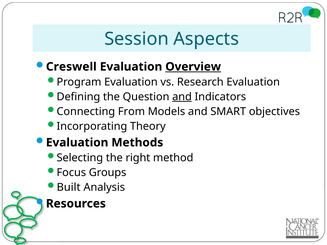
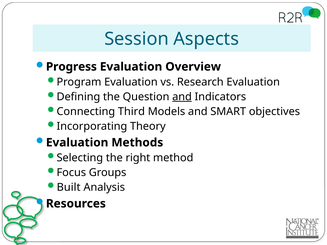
Creswell: Creswell -> Progress (71, 67)
Overview underline: present -> none (193, 67)
From: From -> Third (131, 112)
